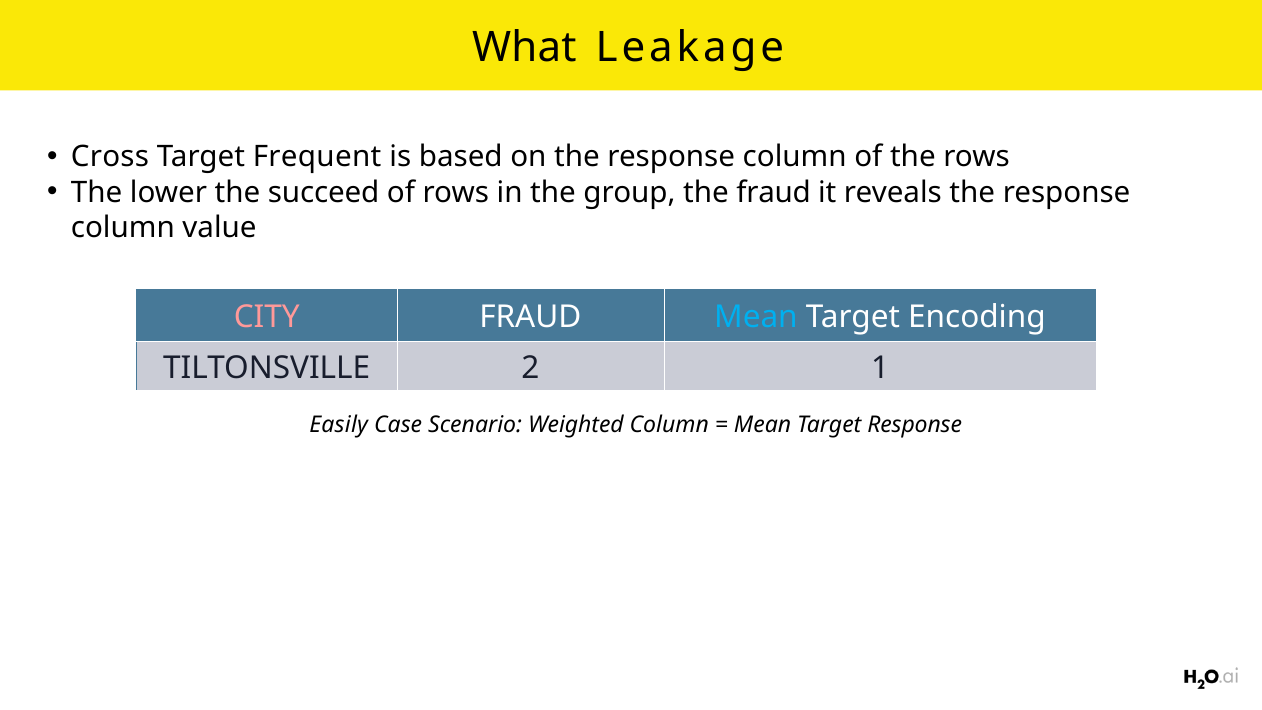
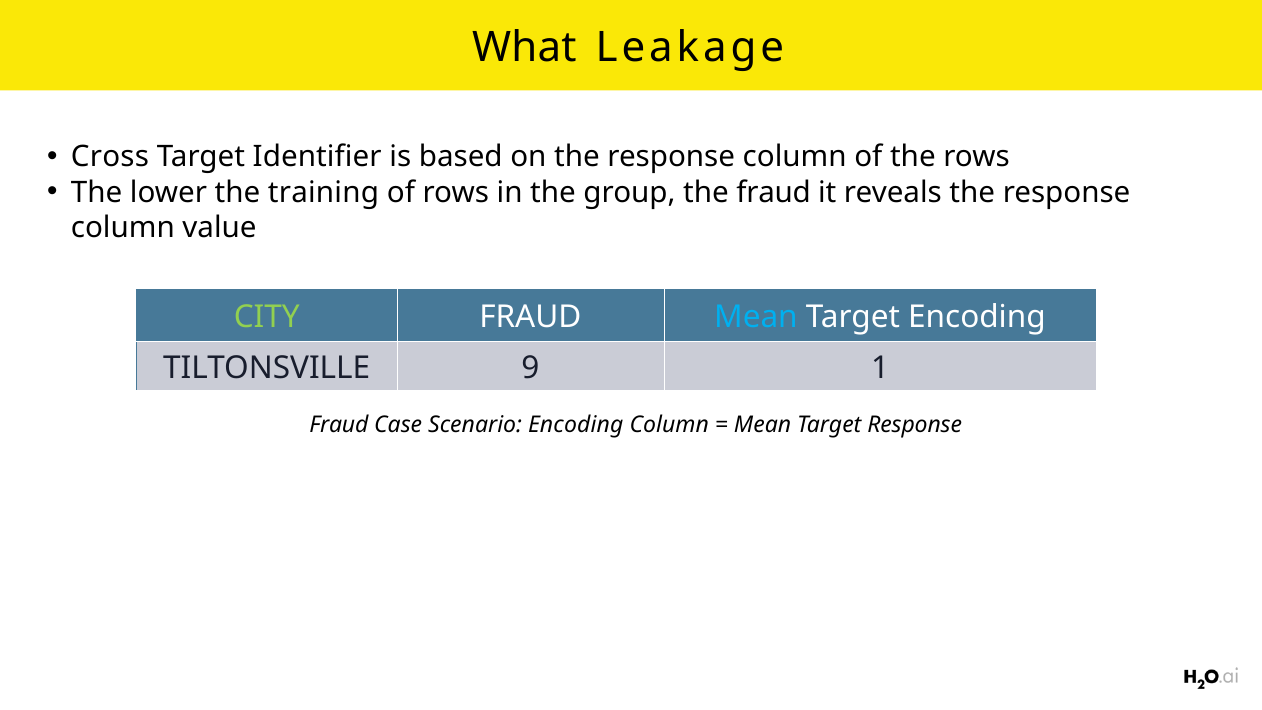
Frequent: Frequent -> Identifier (317, 157)
succeed: succeed -> training (324, 192)
CITY colour: pink -> light green (267, 317)
2: 2 -> 9 (530, 368)
Easily: Easily -> Fraud (339, 425)
Scenario Weighted: Weighted -> Encoding (576, 425)
